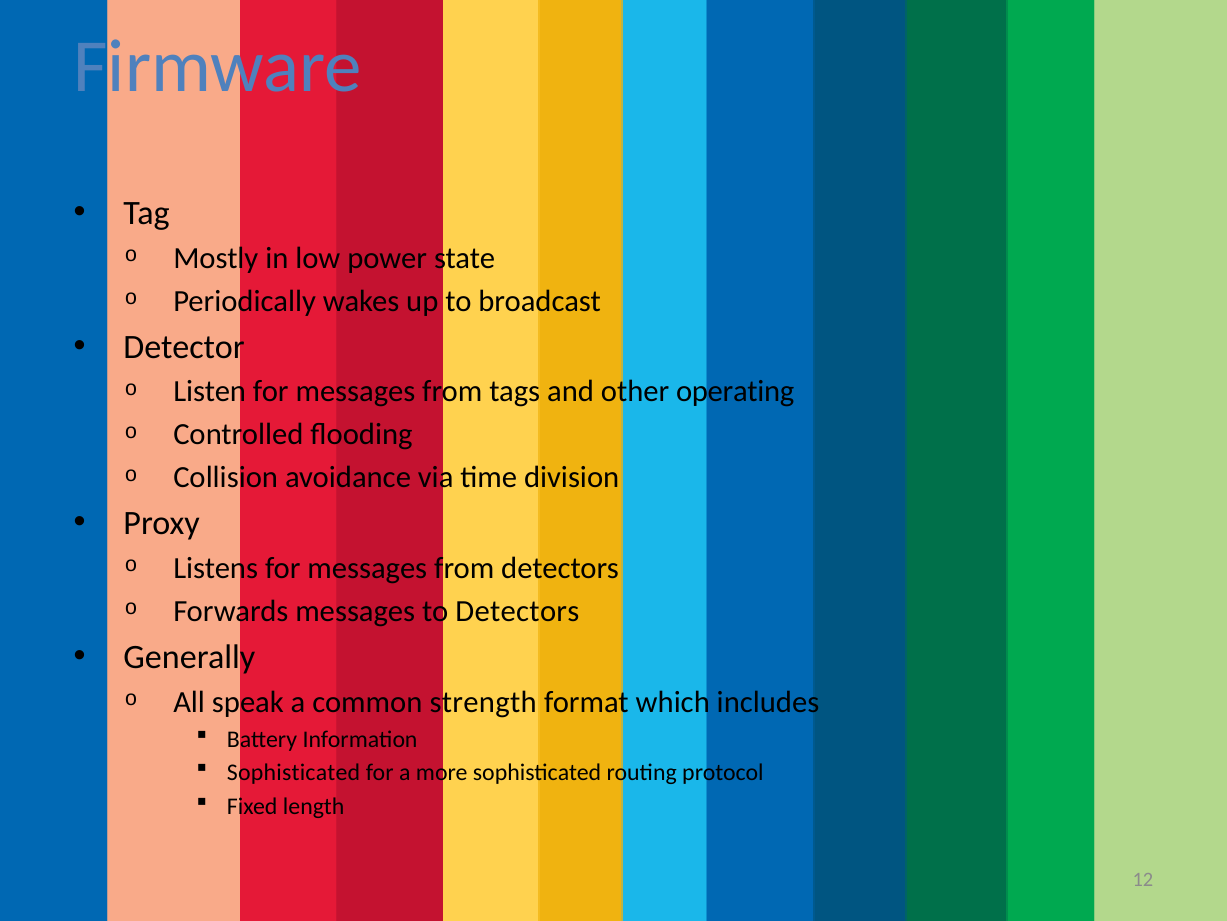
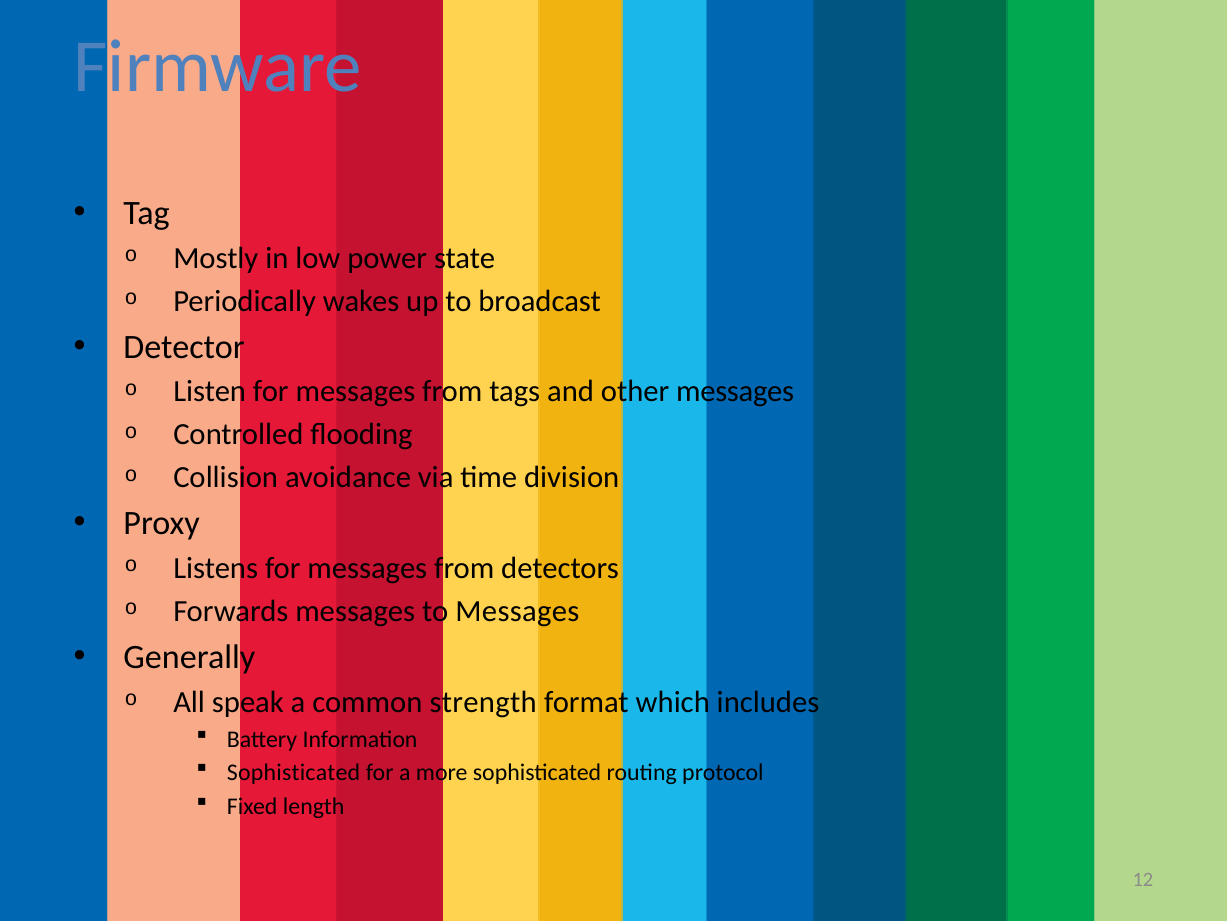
other operating: operating -> messages (735, 391)
to Detectors: Detectors -> Messages (517, 611)
